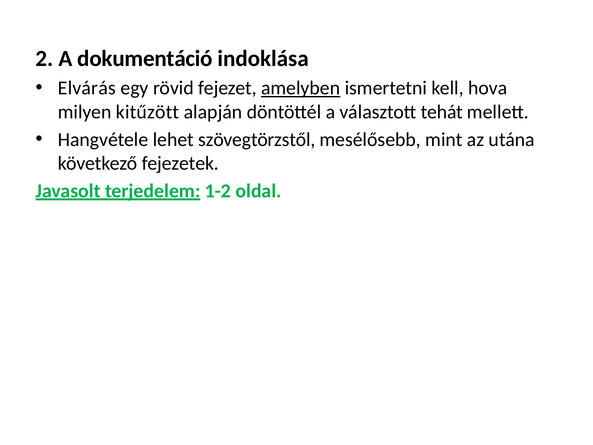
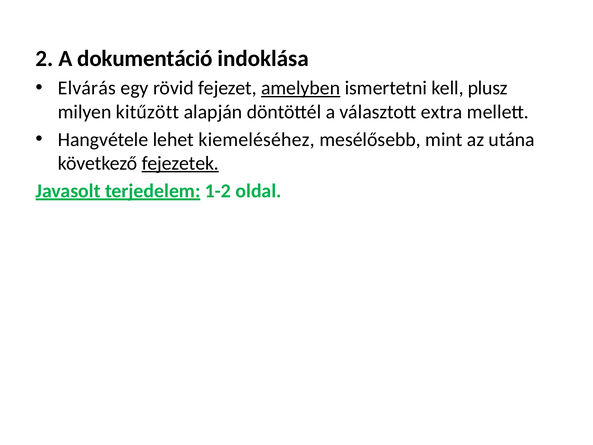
hova: hova -> plusz (488, 88)
tehát: tehát -> extra (442, 112)
szövegtörzstől: szövegtörzstől -> kiemeléséhez (257, 139)
fejezetek underline: none -> present (180, 163)
